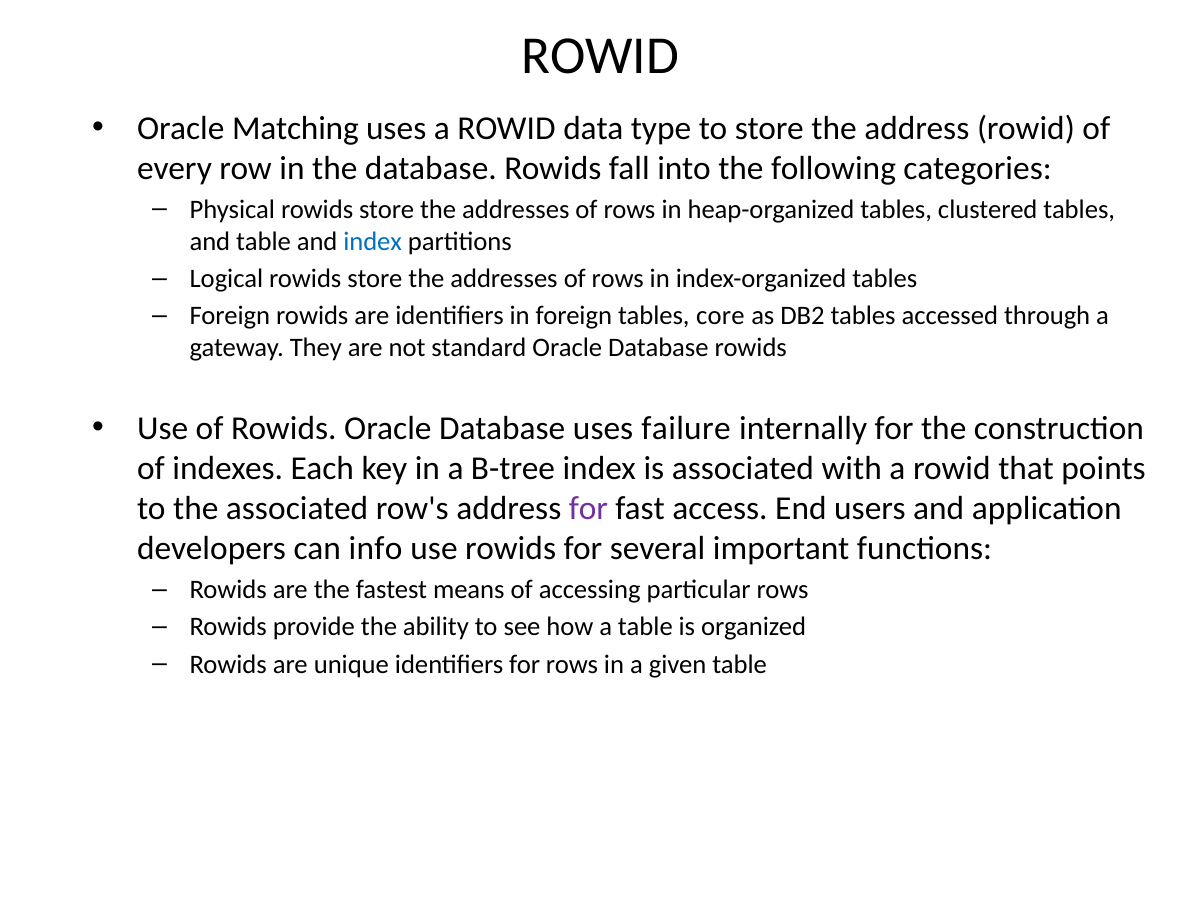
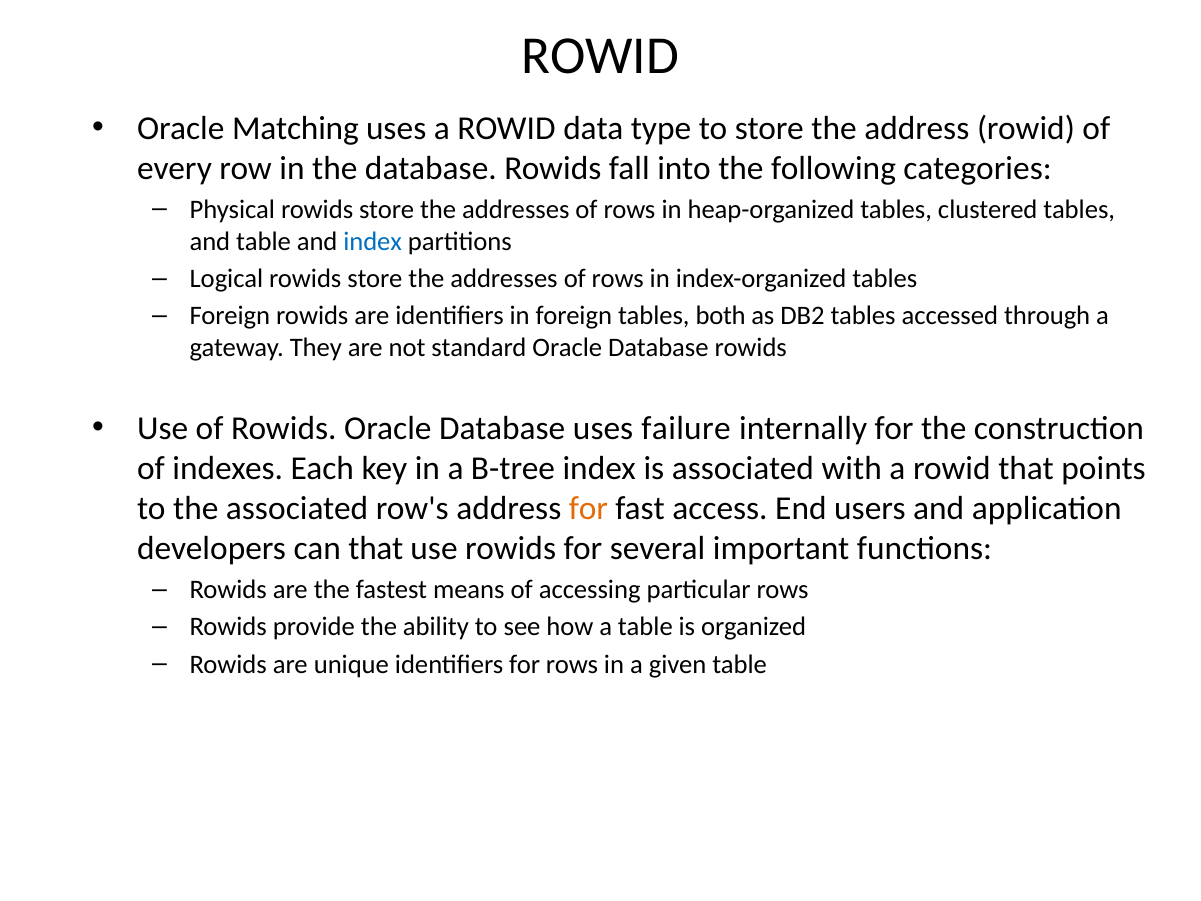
core: core -> both (721, 316)
for colour: purple -> orange (588, 509)
can info: info -> that (376, 549)
